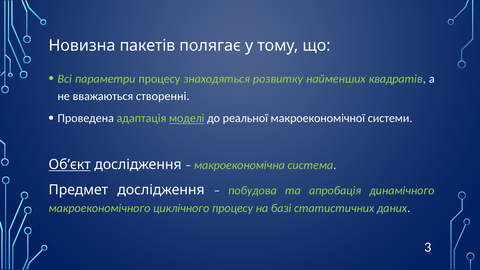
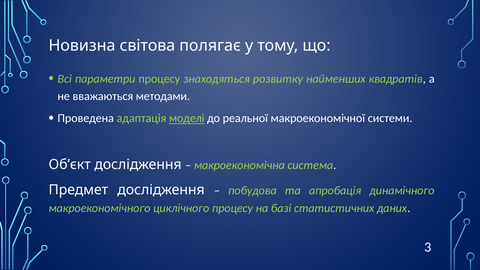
пакетів: пакетів -> світова (147, 45)
створенні: створенні -> методами (163, 96)
Об’єкт underline: present -> none (70, 165)
